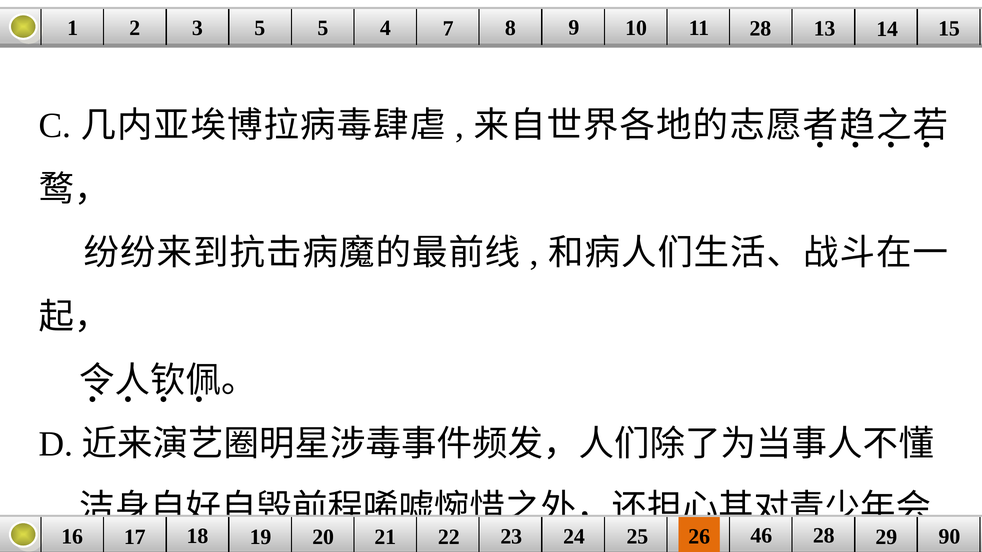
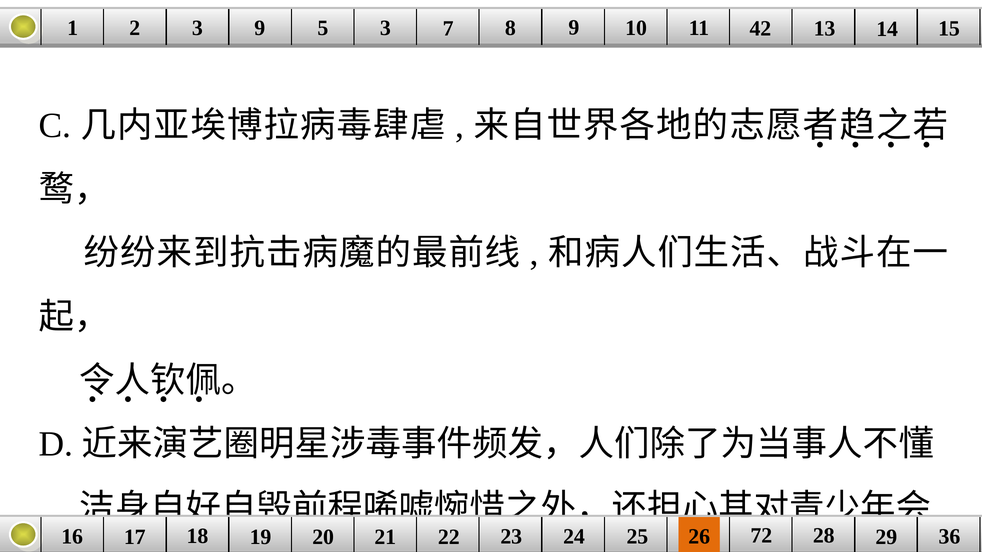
3 5: 5 -> 9 (260, 28)
5 4: 4 -> 3 (385, 28)
11 28: 28 -> 42 (760, 29)
90: 90 -> 36 (949, 537)
46: 46 -> 72 (761, 536)
